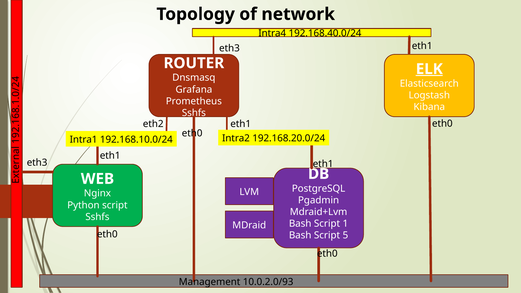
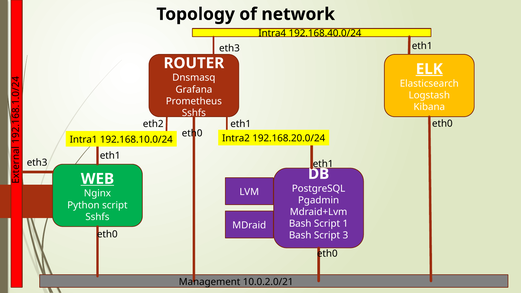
WEB underline: none -> present (97, 179)
5: 5 -> 3 (345, 235)
10.0.2.0/93: 10.0.2.0/93 -> 10.0.2.0/21 (268, 282)
